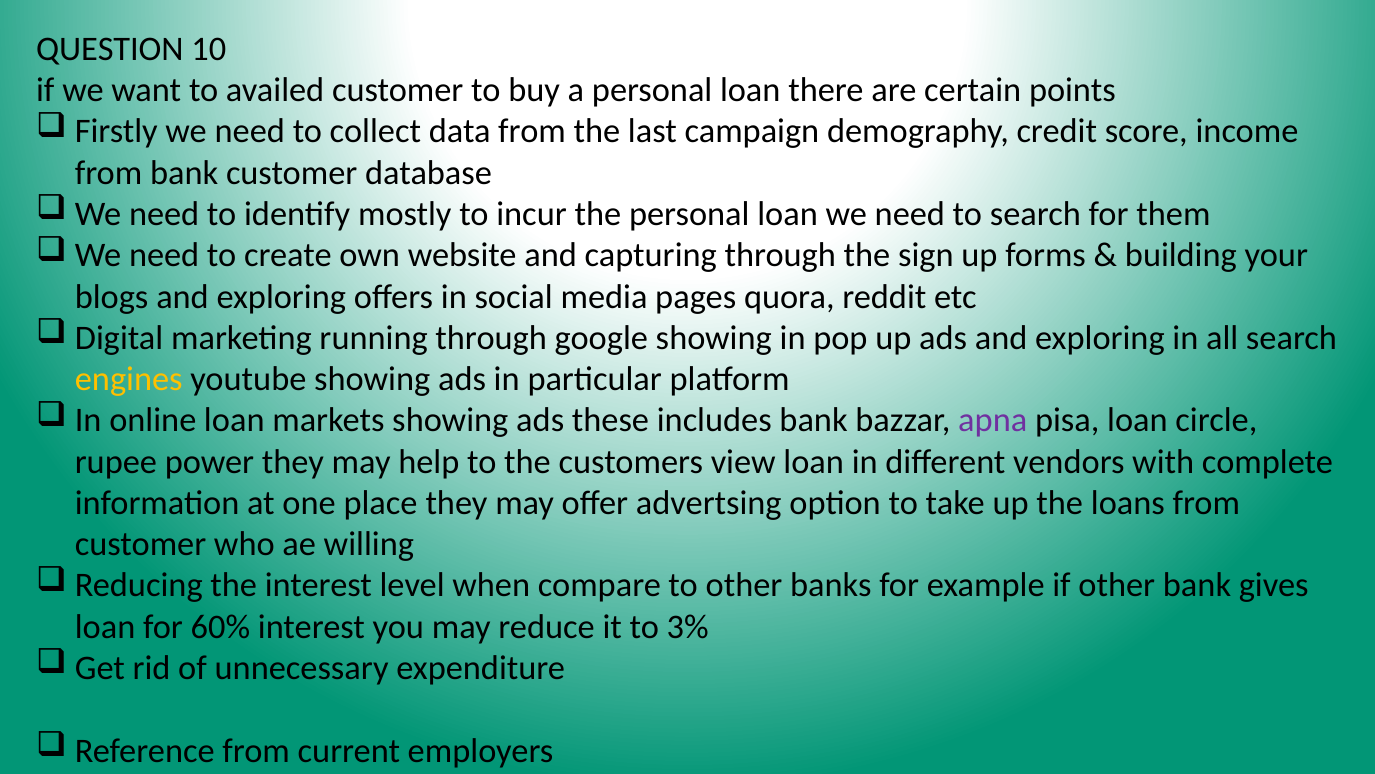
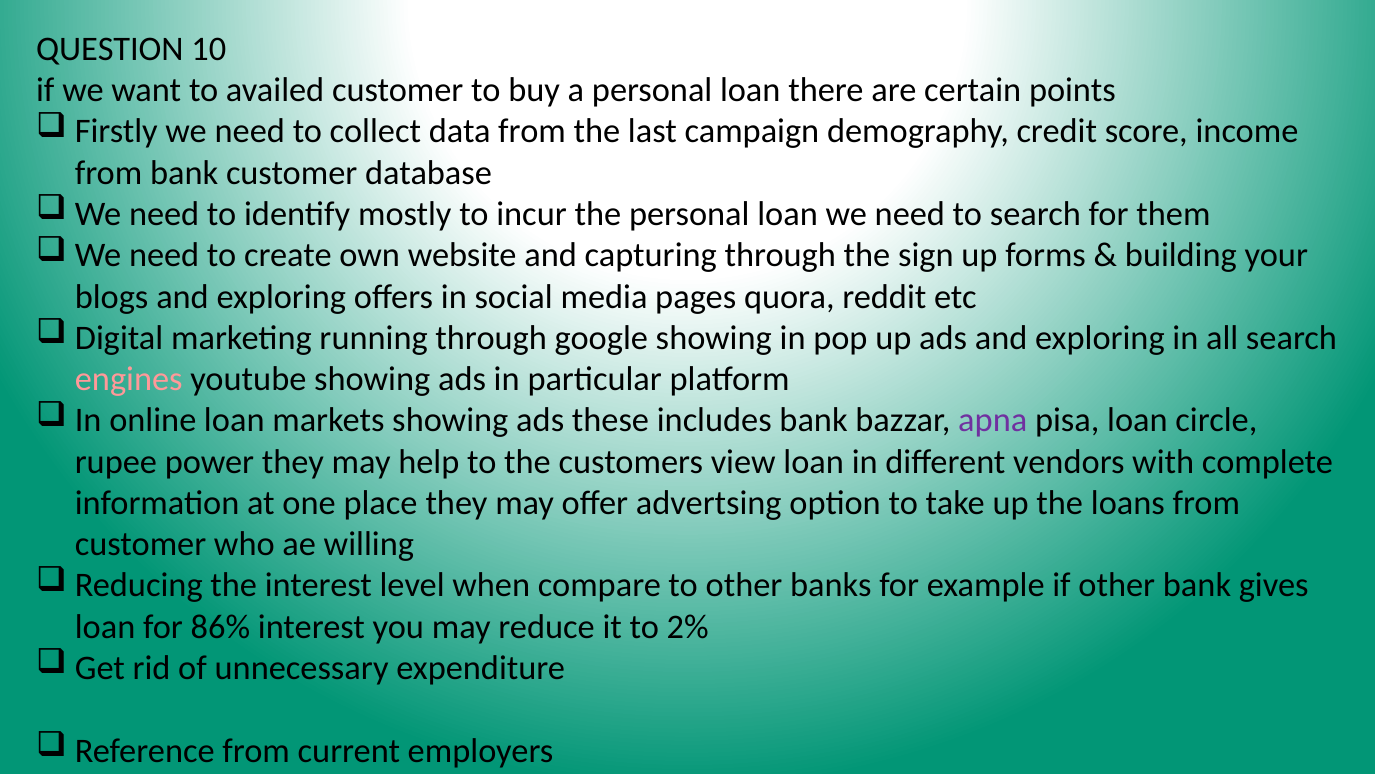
engines colour: yellow -> pink (129, 379)
60%: 60% -> 86% (220, 626)
3%: 3% -> 2% (688, 626)
